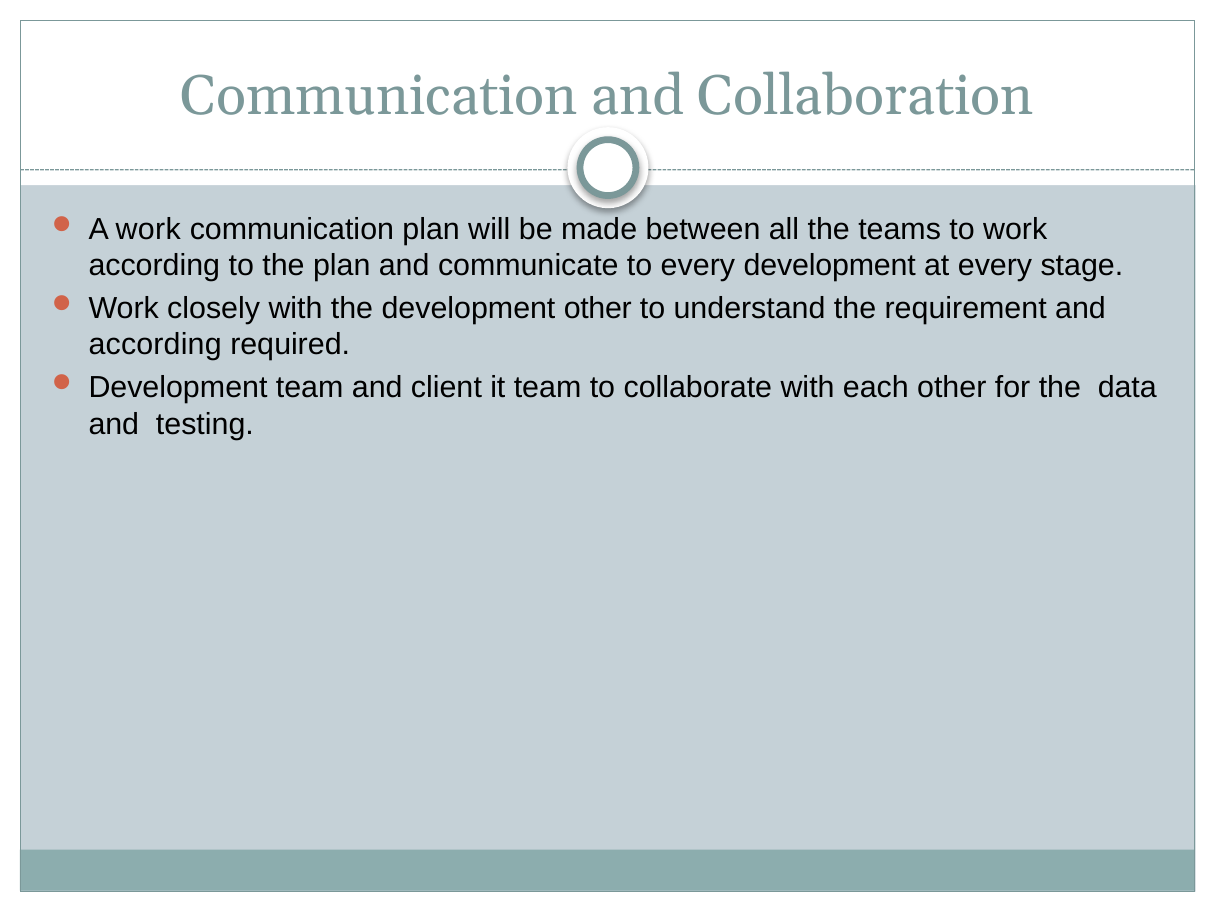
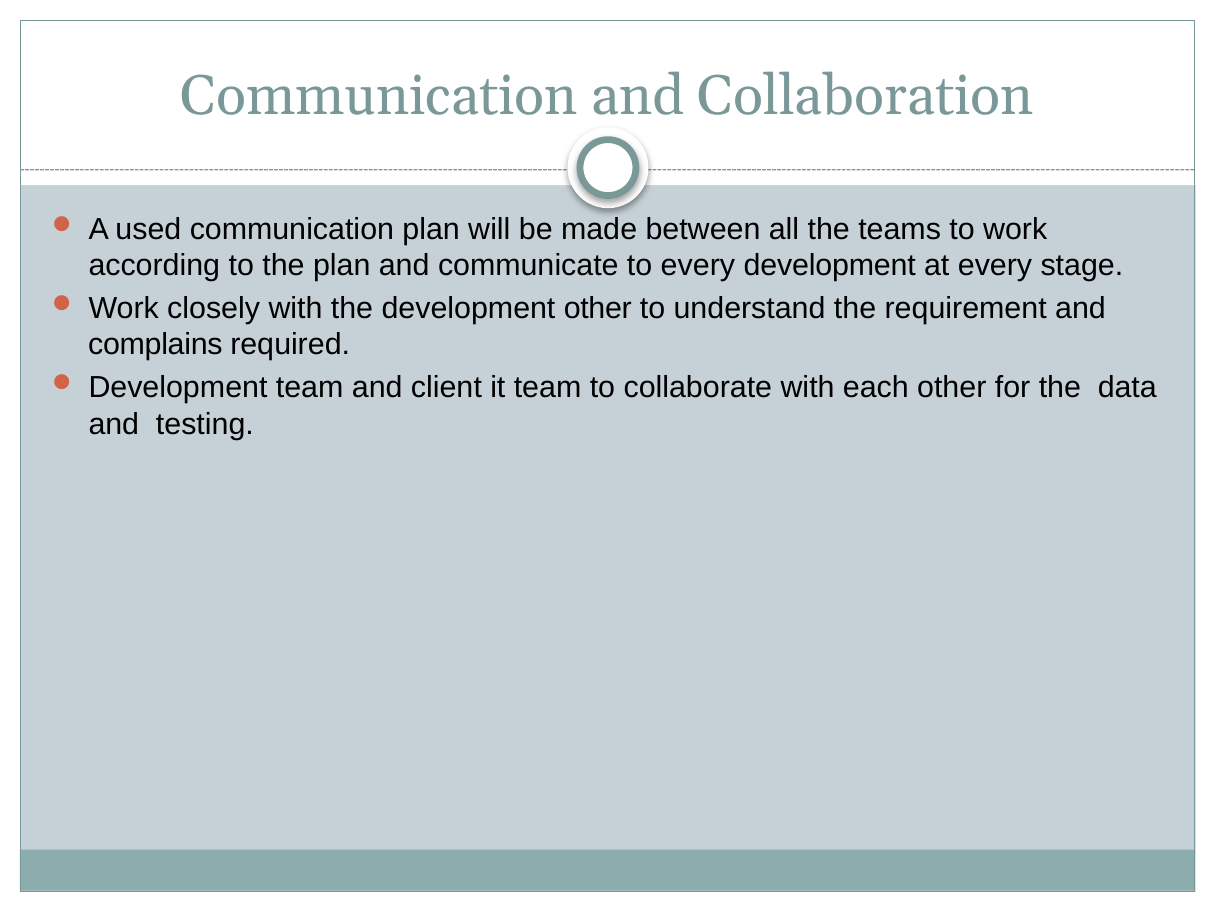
A work: work -> used (148, 229)
according: according -> complains (155, 345)
